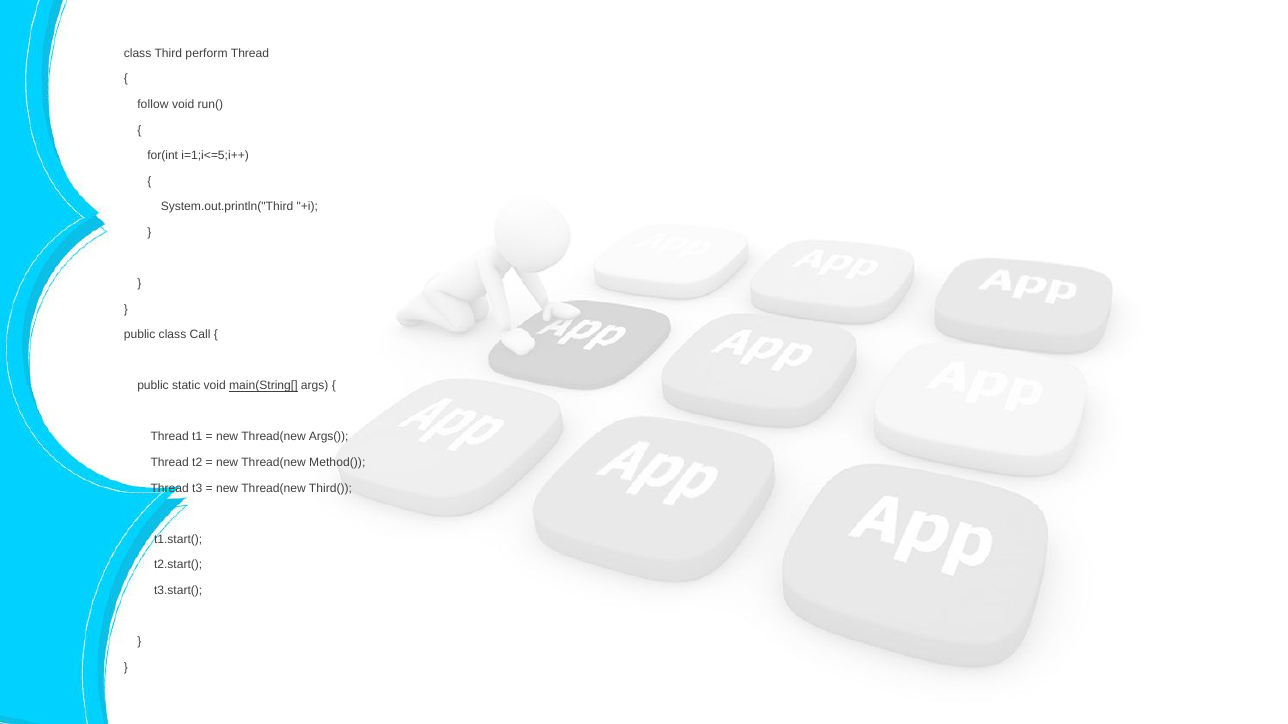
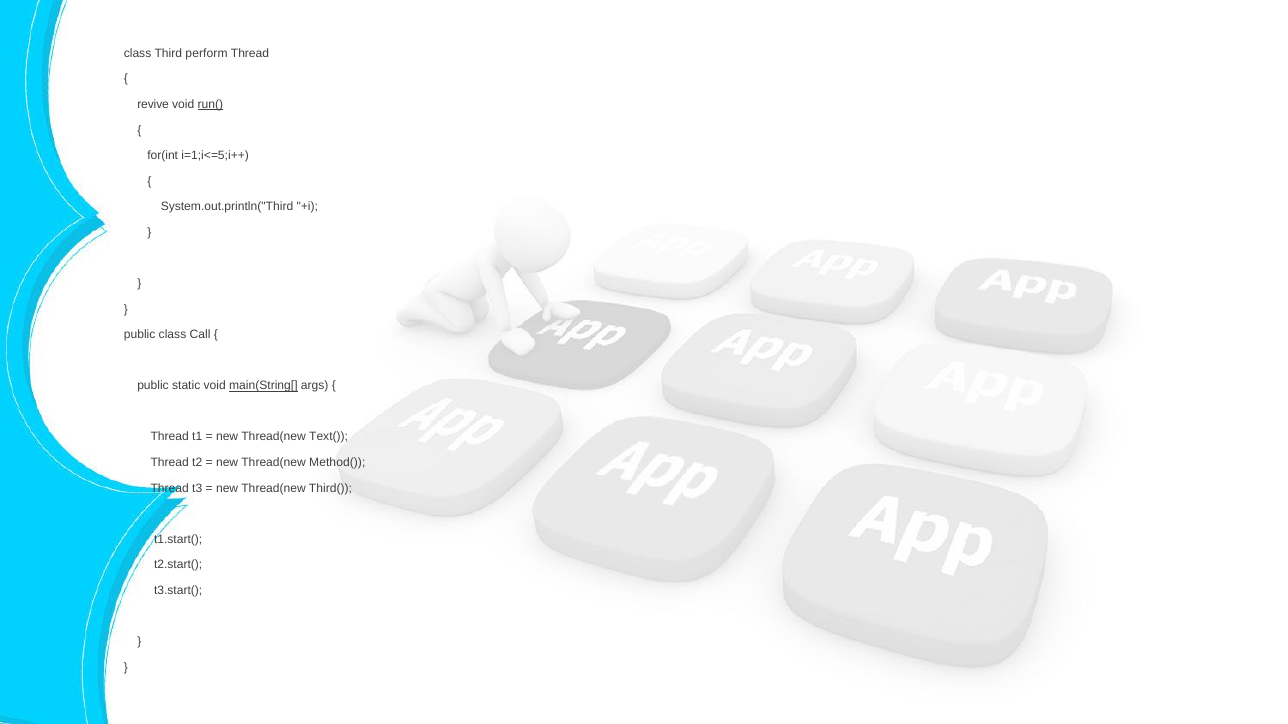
follow: follow -> revive (153, 105)
run( underline: none -> present (210, 105)
Args(: Args( -> Text( (329, 437)
